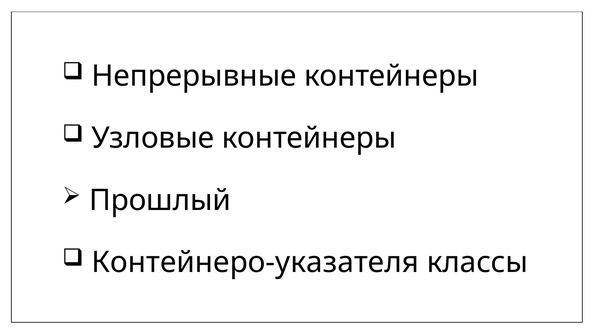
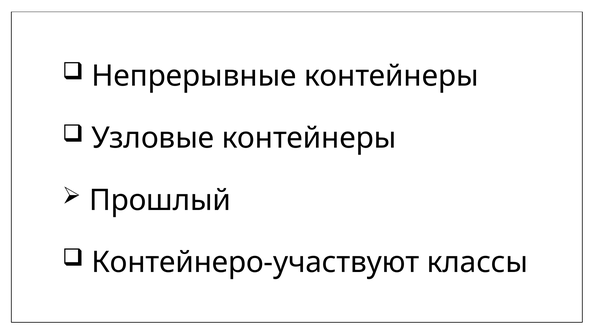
Контейнеро-указателя: Контейнеро-указателя -> Контейнеро-участвуют (255, 262)
